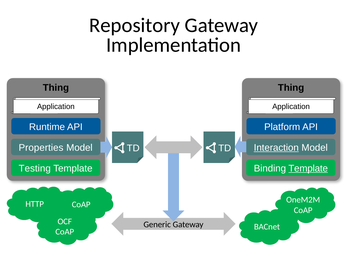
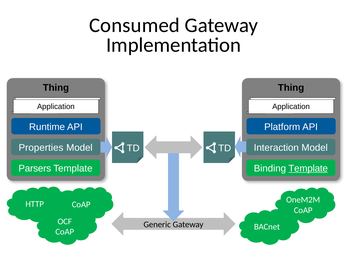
Repository: Repository -> Consumed (134, 25)
Interaction underline: present -> none (276, 148)
Testing: Testing -> Parsers (35, 169)
